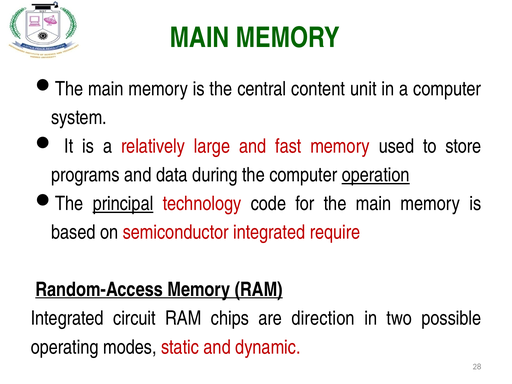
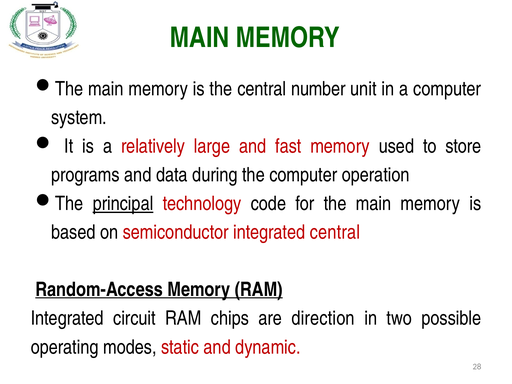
content: content -> number (318, 89)
operation underline: present -> none (376, 175)
integrated require: require -> central (335, 232)
